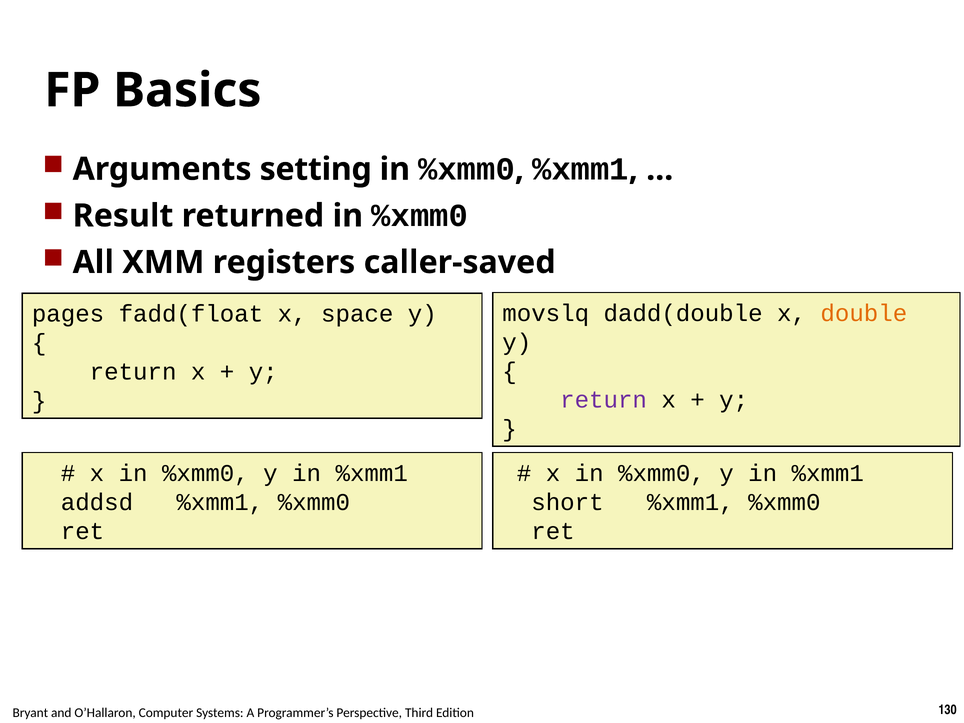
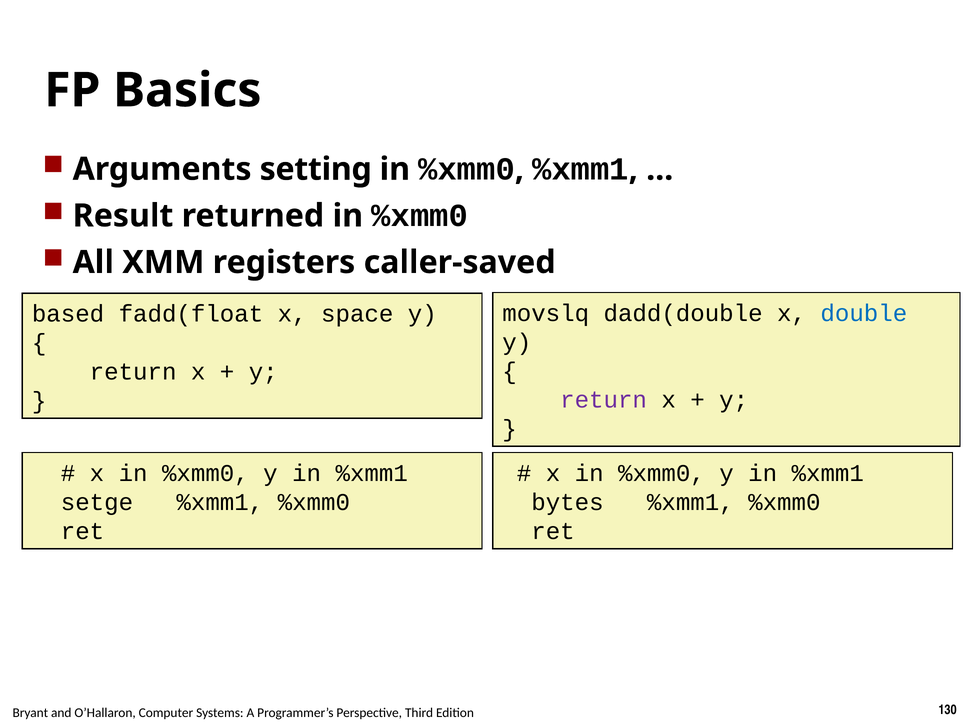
double colour: orange -> blue (864, 313)
pages: pages -> based (68, 314)
addsd: addsd -> setge (97, 502)
short: short -> bytes (567, 502)
